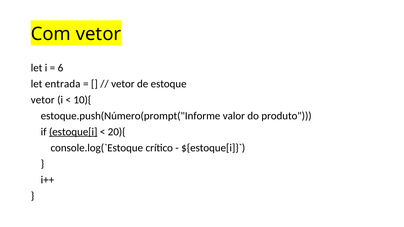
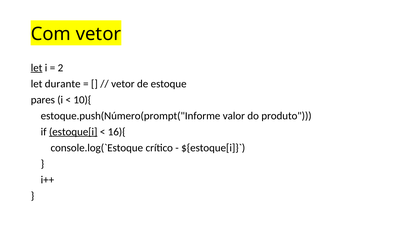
let underline: none -> present (37, 68)
6: 6 -> 2 (61, 68)
entrada: entrada -> durante (63, 84)
vetor: vetor -> pares (43, 100)
20){: 20){ -> 16){ (117, 132)
